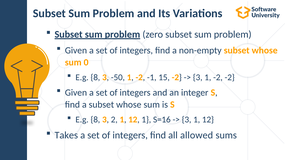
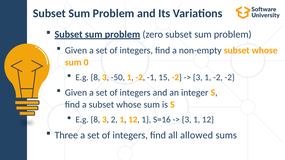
Takes: Takes -> Three (66, 135)
